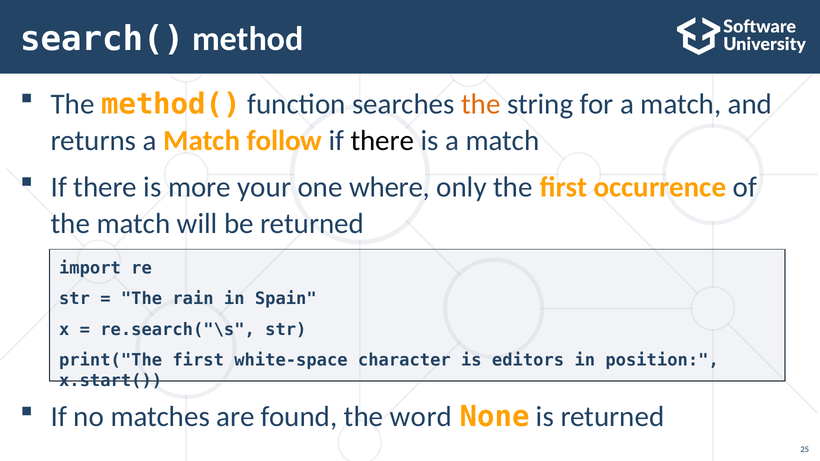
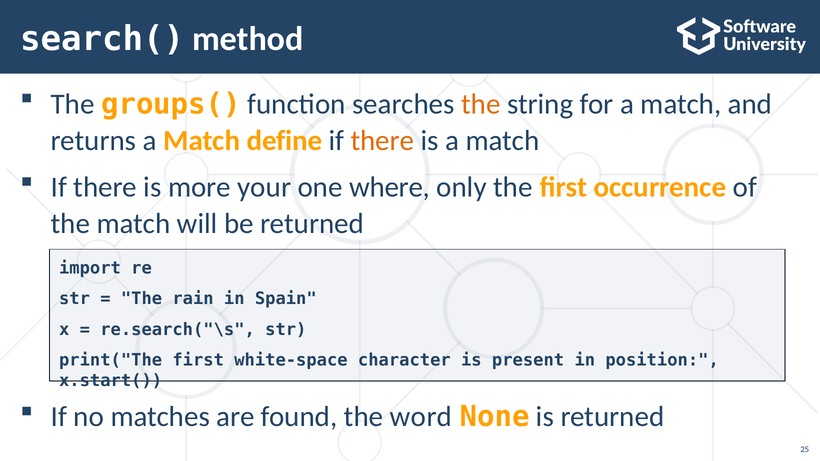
method(: method( -> groups( (171, 104)
follow: follow -> define (284, 141)
there colour: black -> orange (382, 141)
editors: editors -> present (528, 360)
